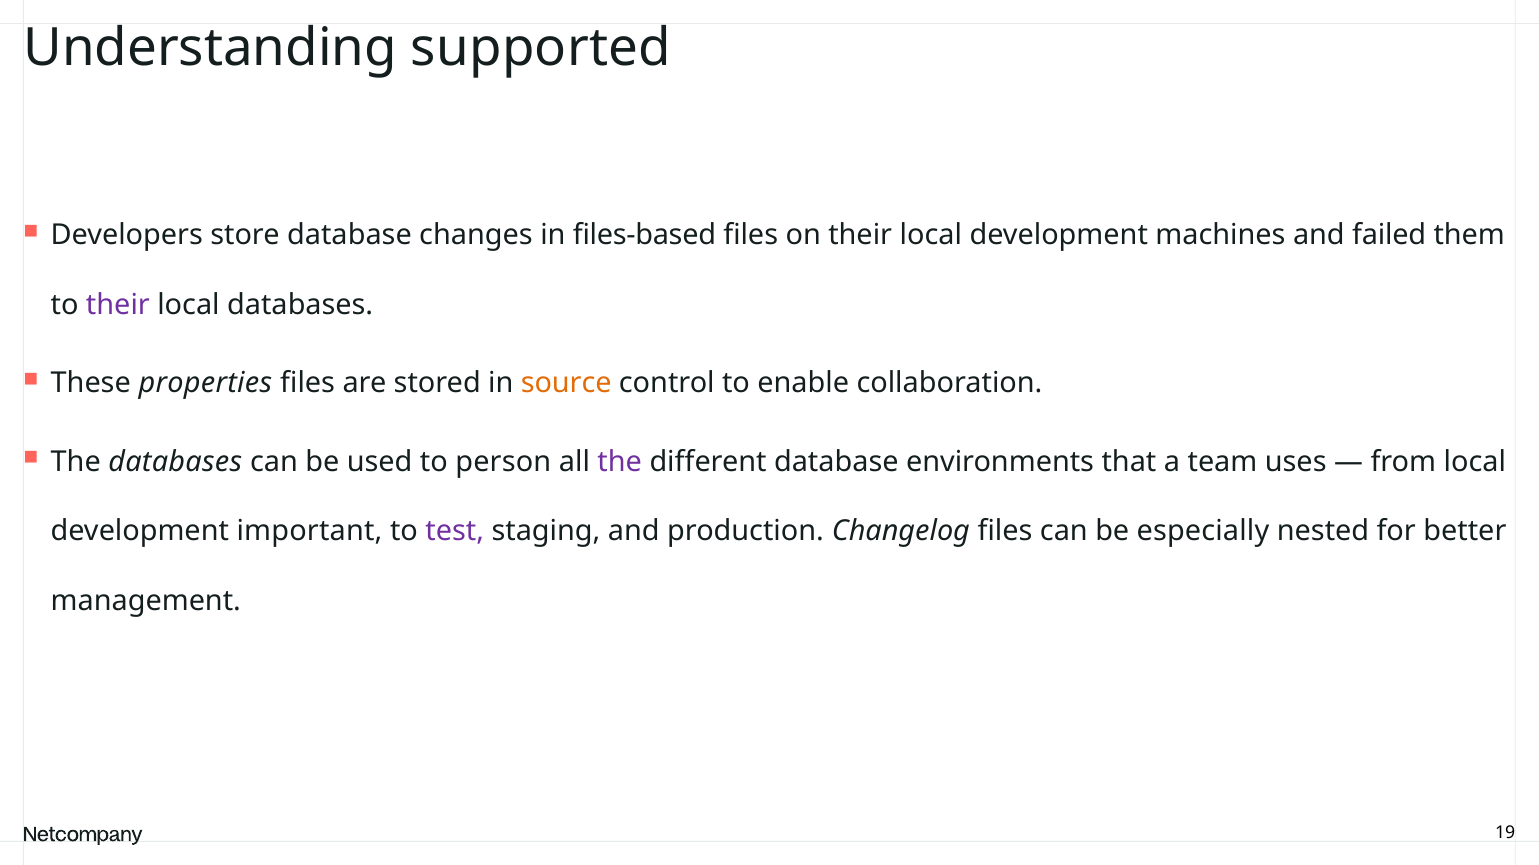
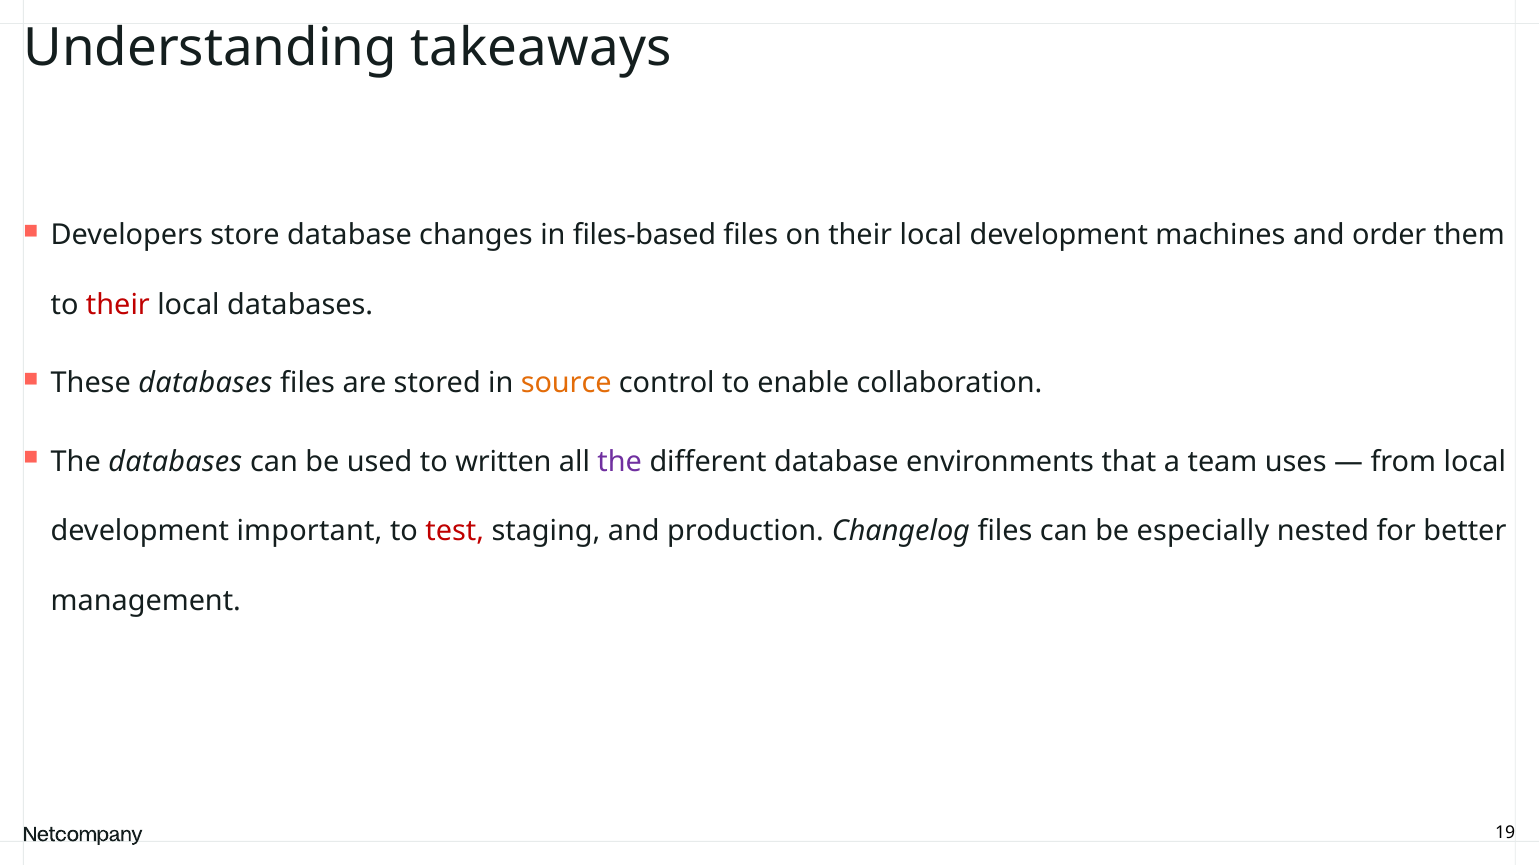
supported: supported -> takeaways (541, 48)
failed: failed -> order (1389, 236)
their colour: purple -> red (118, 305)
These properties: properties -> databases (205, 384)
person: person -> written (503, 463)
test colour: purple -> red (455, 532)
